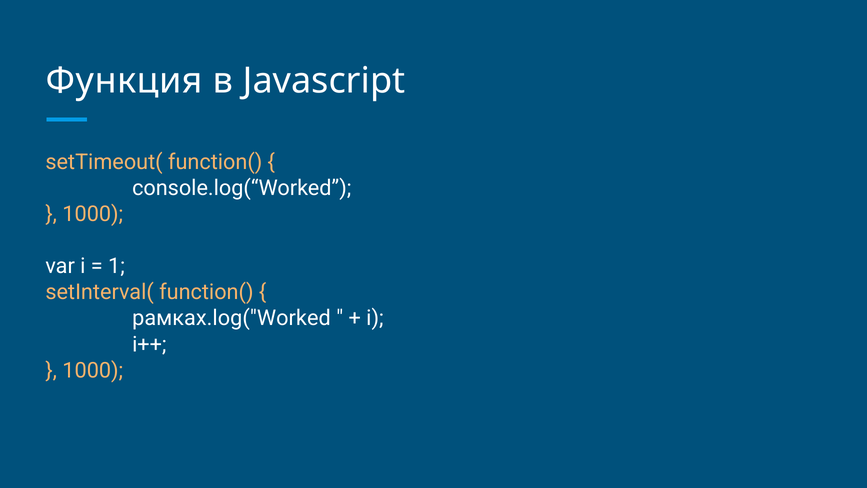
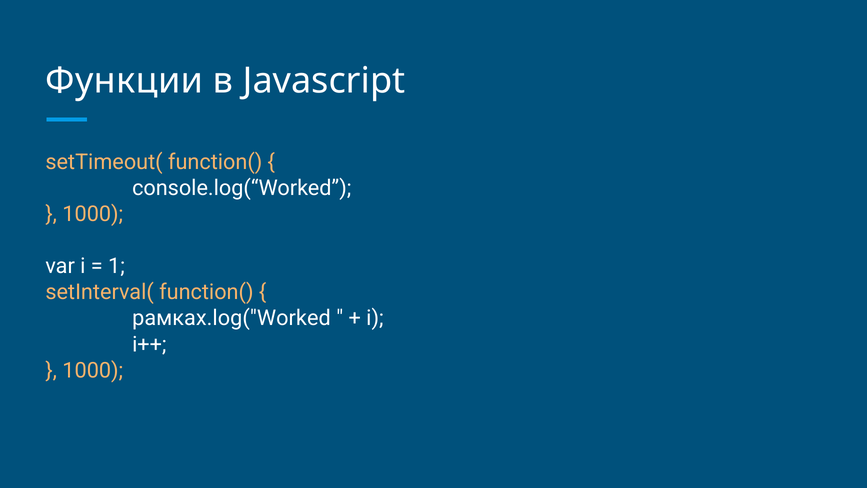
Функция: Функция -> Функции (124, 81)
